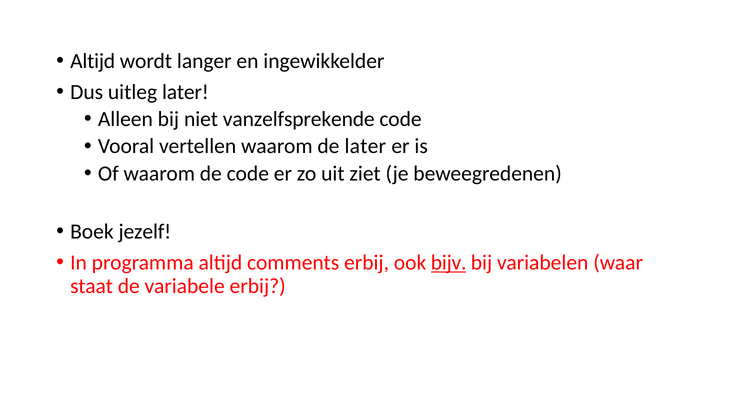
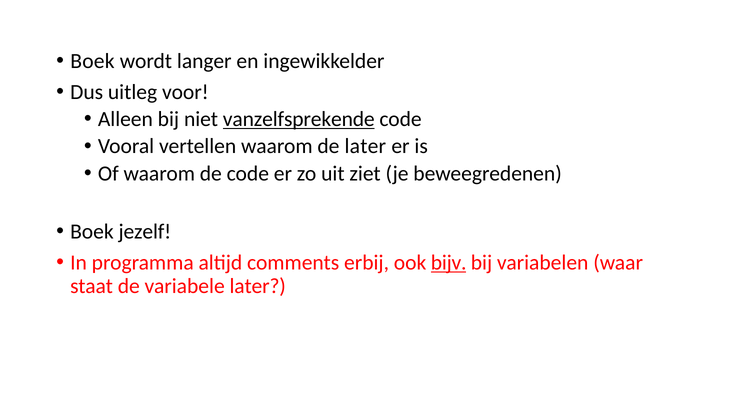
Altijd: Altijd -> Boek (92, 61)
uitleg later: later -> voor (185, 92)
vanzelfsprekende underline: none -> present (299, 119)
variabele erbij: erbij -> later (258, 286)
